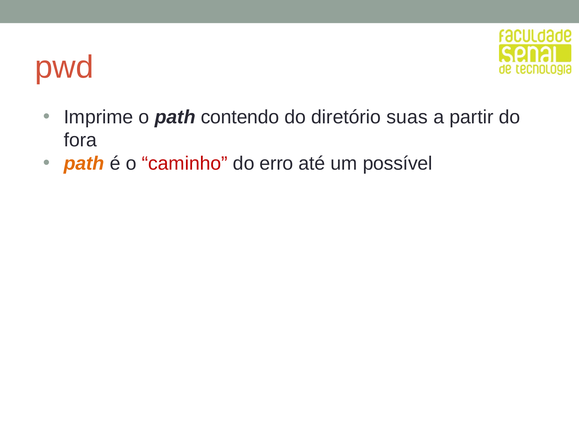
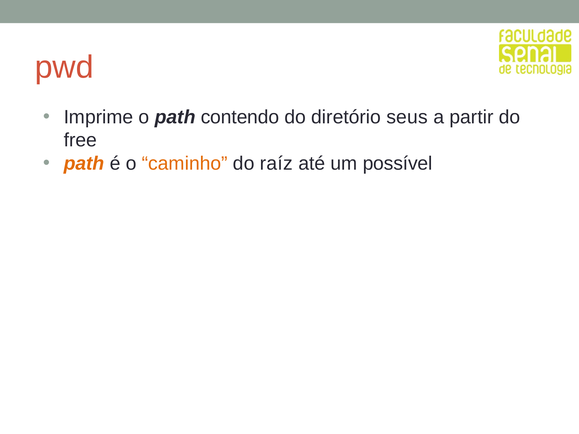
suas: suas -> seus (407, 117)
fora: fora -> free (80, 140)
caminho colour: red -> orange (185, 163)
erro: erro -> raíz (276, 163)
